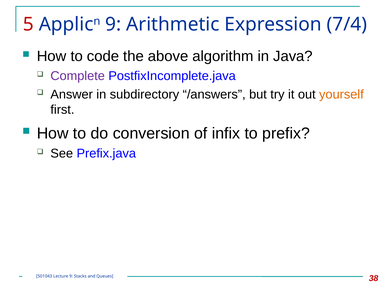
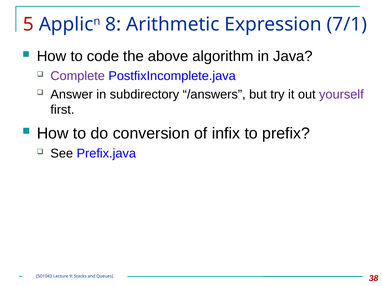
Applicn 9: 9 -> 8 (113, 24)
7/4: 7/4 -> 7/1 (347, 24)
yourself colour: orange -> purple (341, 94)
